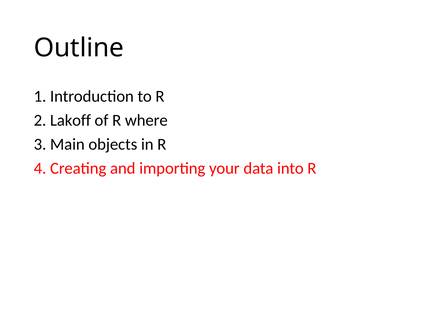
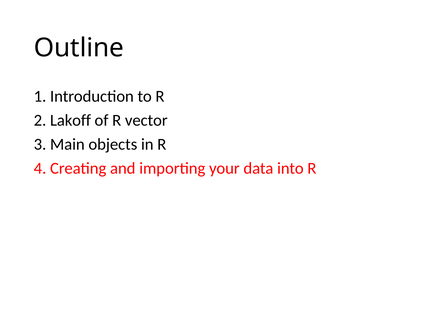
where: where -> vector (146, 120)
